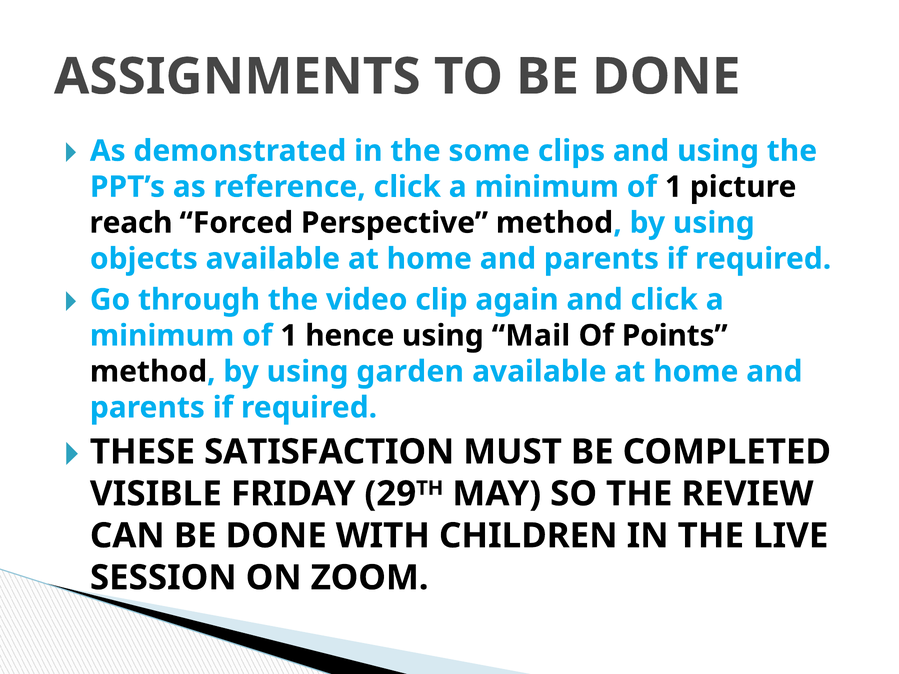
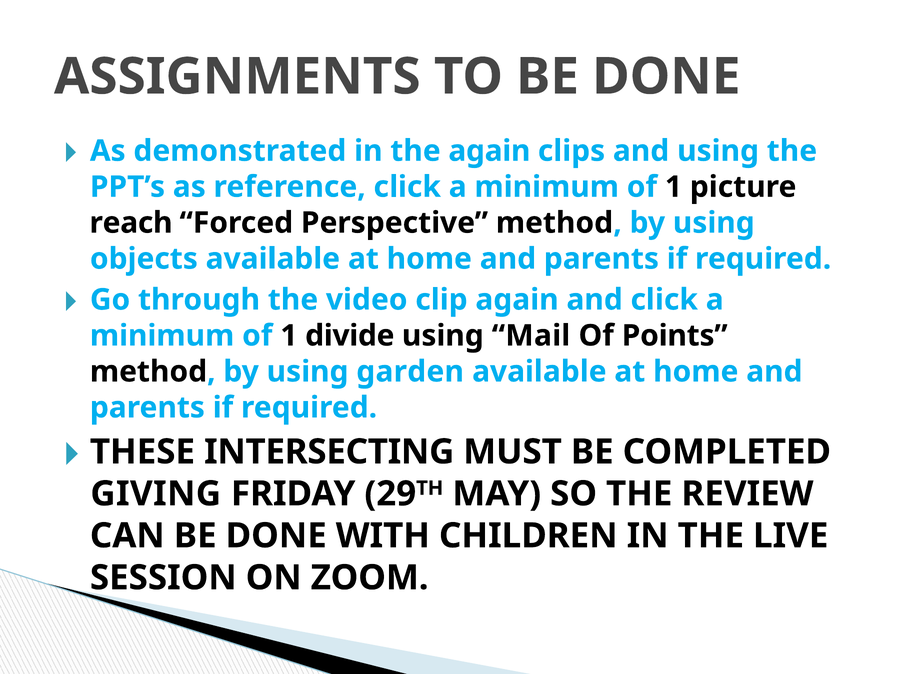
the some: some -> again (489, 151)
hence: hence -> divide (350, 336)
SATISFACTION: SATISFACTION -> INTERSECTING (329, 452)
VISIBLE: VISIBLE -> GIVING (156, 494)
